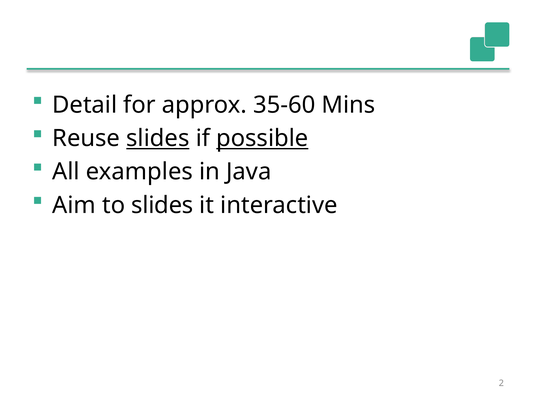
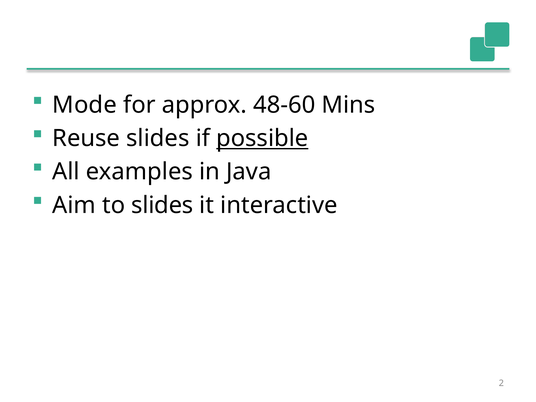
Detail: Detail -> Mode (85, 105)
35-60: 35-60 -> 48-60 (284, 105)
slides underline: present -> none (158, 138)
